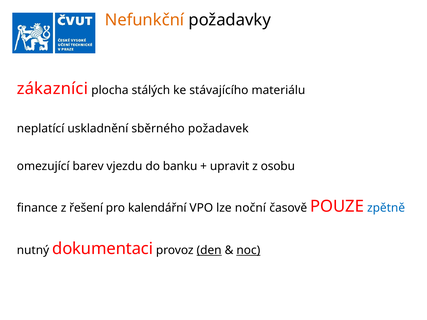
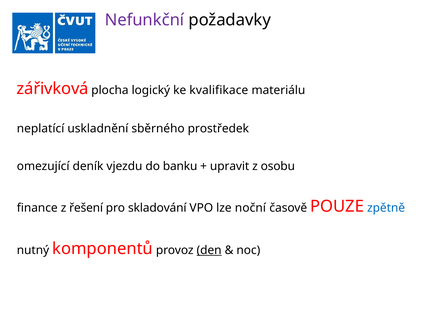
Nefunkční colour: orange -> purple (144, 20)
zákazníci: zákazníci -> zářivková (53, 89)
stálých: stálých -> logický (151, 90)
stávajícího: stávajícího -> kvalifikace (219, 90)
požadavek: požadavek -> prostředek (218, 129)
barev: barev -> deník (88, 166)
kalendářní: kalendářní -> skladování (157, 208)
dokumentaci: dokumentaci -> komponentů (103, 249)
noc underline: present -> none (248, 251)
